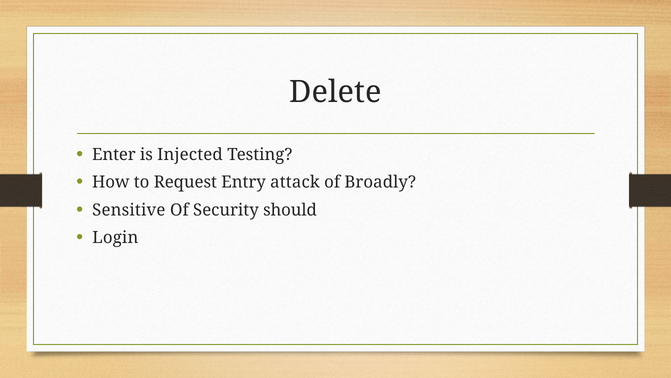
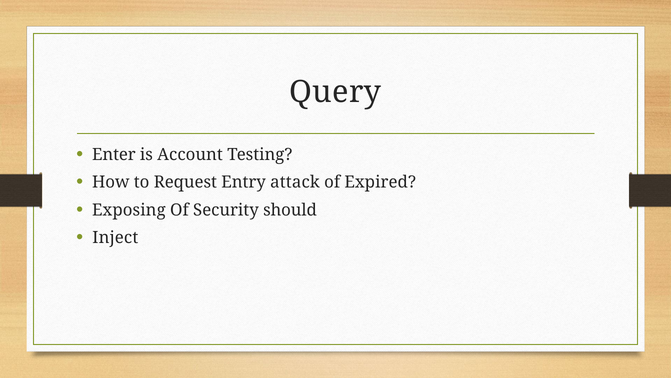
Delete: Delete -> Query (335, 92)
Injected: Injected -> Account (190, 154)
Broadly: Broadly -> Expired (380, 182)
Sensitive: Sensitive -> Exposing (129, 210)
Login: Login -> Inject (115, 238)
